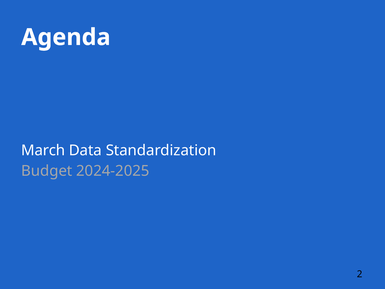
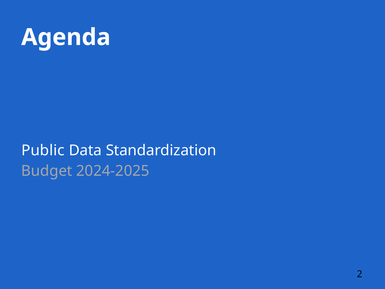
March: March -> Public (43, 150)
